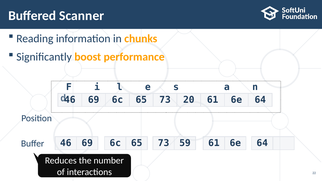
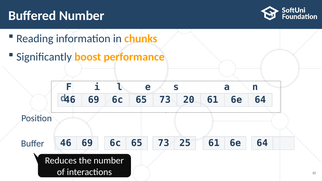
Buffered Scanner: Scanner -> Number (82, 16)
59: 59 -> 25 (185, 143)
